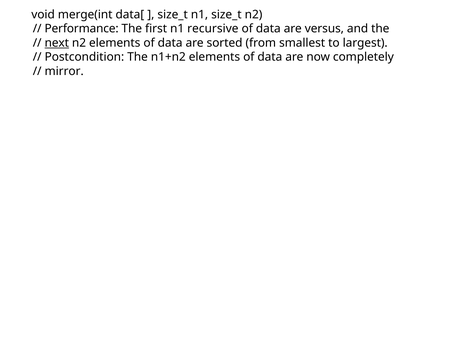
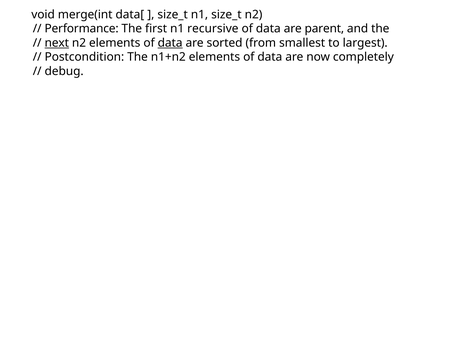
versus: versus -> parent (324, 29)
data underline: none -> present (170, 43)
mirror: mirror -> debug (64, 71)
